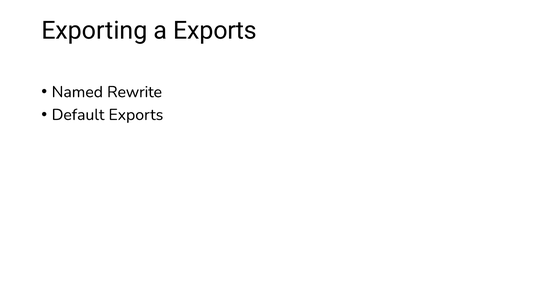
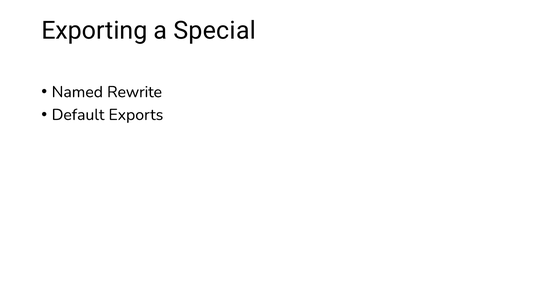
a Exports: Exports -> Special (215, 31)
